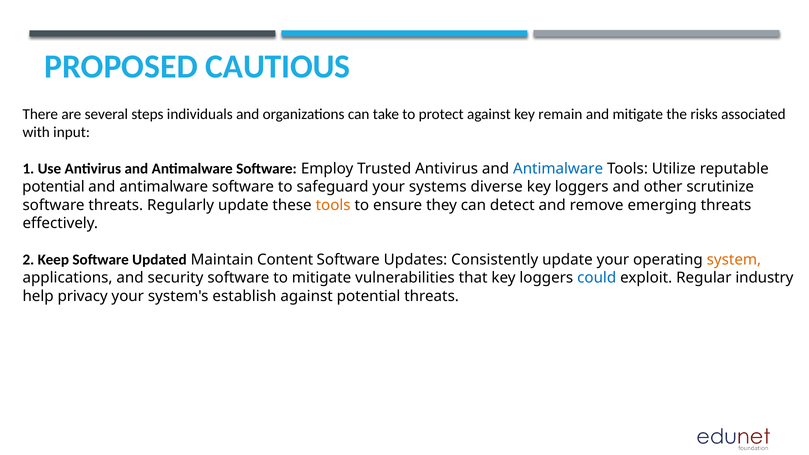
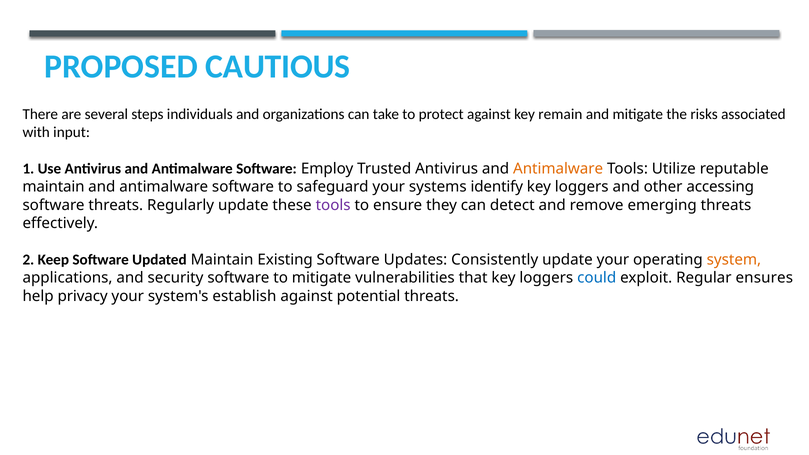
Antimalware colour: blue -> orange (558, 169)
potential: potential -> maintain (53, 187)
diverse: diverse -> identify (497, 187)
scrutinize: scrutinize -> accessing (720, 187)
tools colour: orange -> purple (333, 205)
Content: Content -> Existing (285, 260)
industry: industry -> ensures (764, 278)
